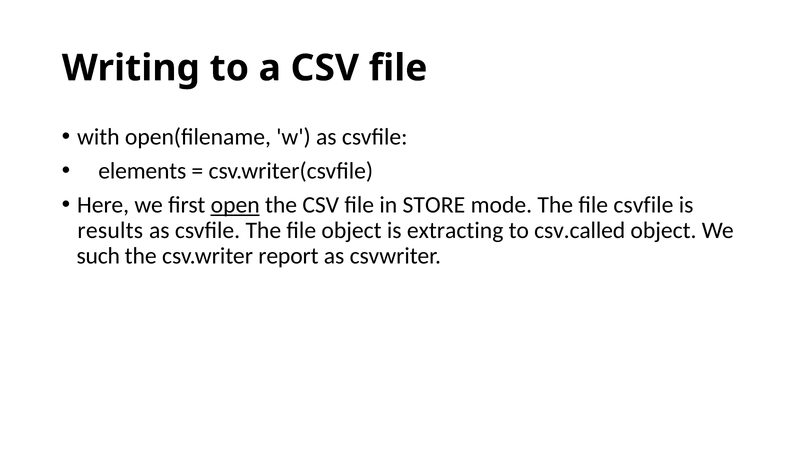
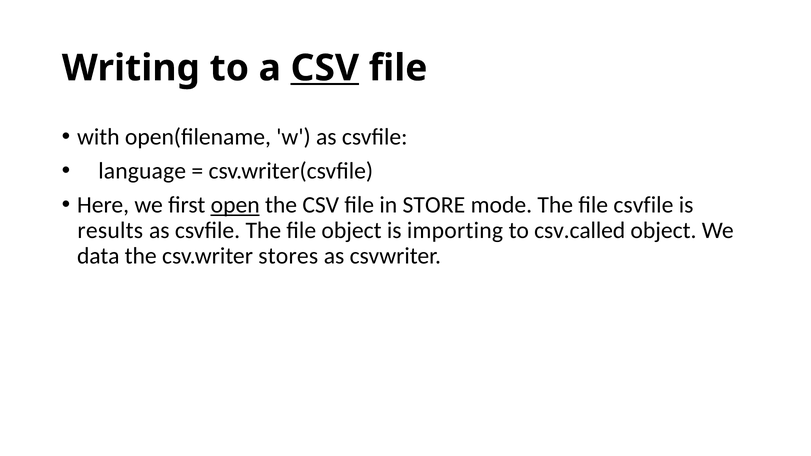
CSV underline: none -> present (325, 68)
elements: elements -> language (142, 171)
extracting: extracting -> importing (455, 231)
such: such -> data (98, 256)
report: report -> stores (288, 256)
